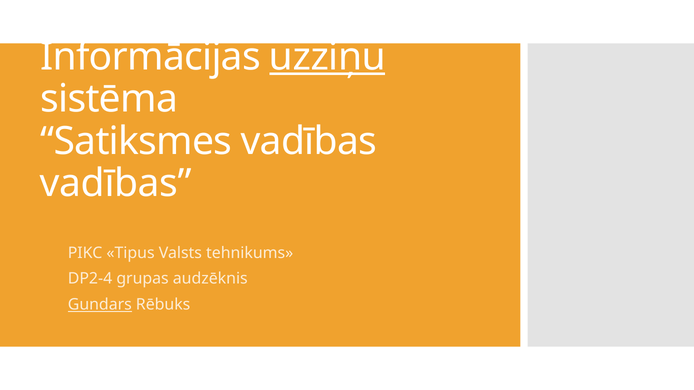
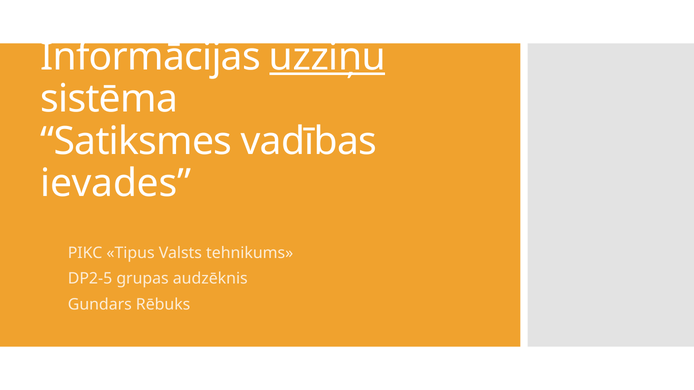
vadības: vadības -> ievades (116, 183)
DP2-4: DP2-4 -> DP2-5 (90, 279)
Gundars underline: present -> none (100, 305)
